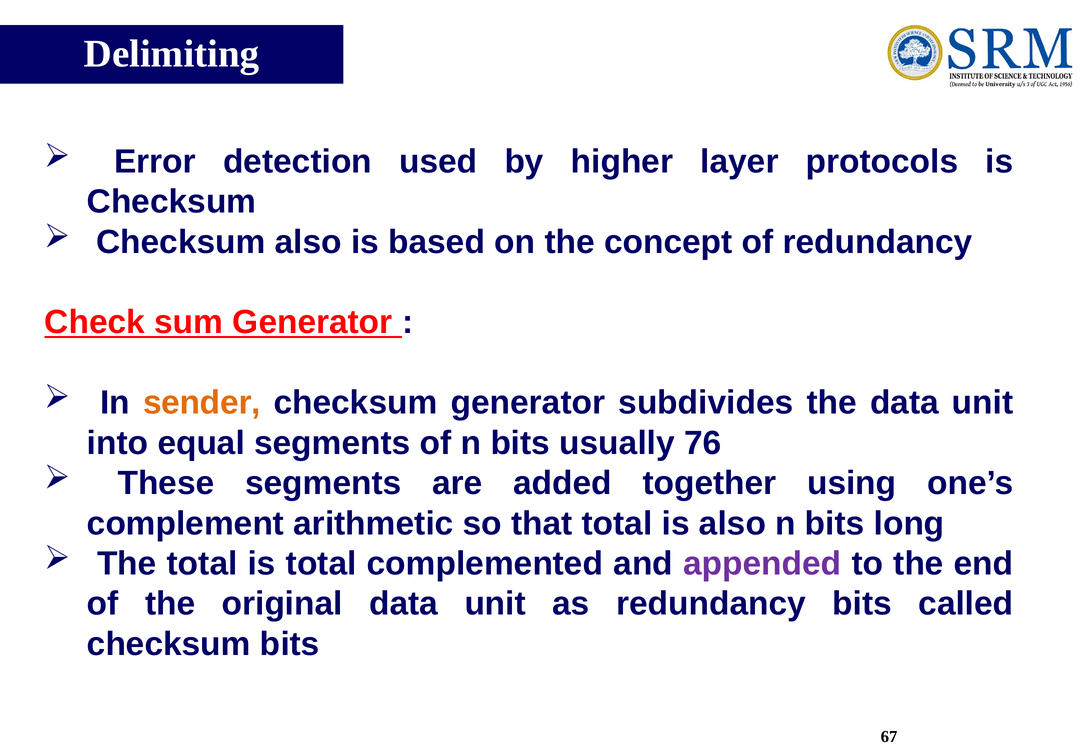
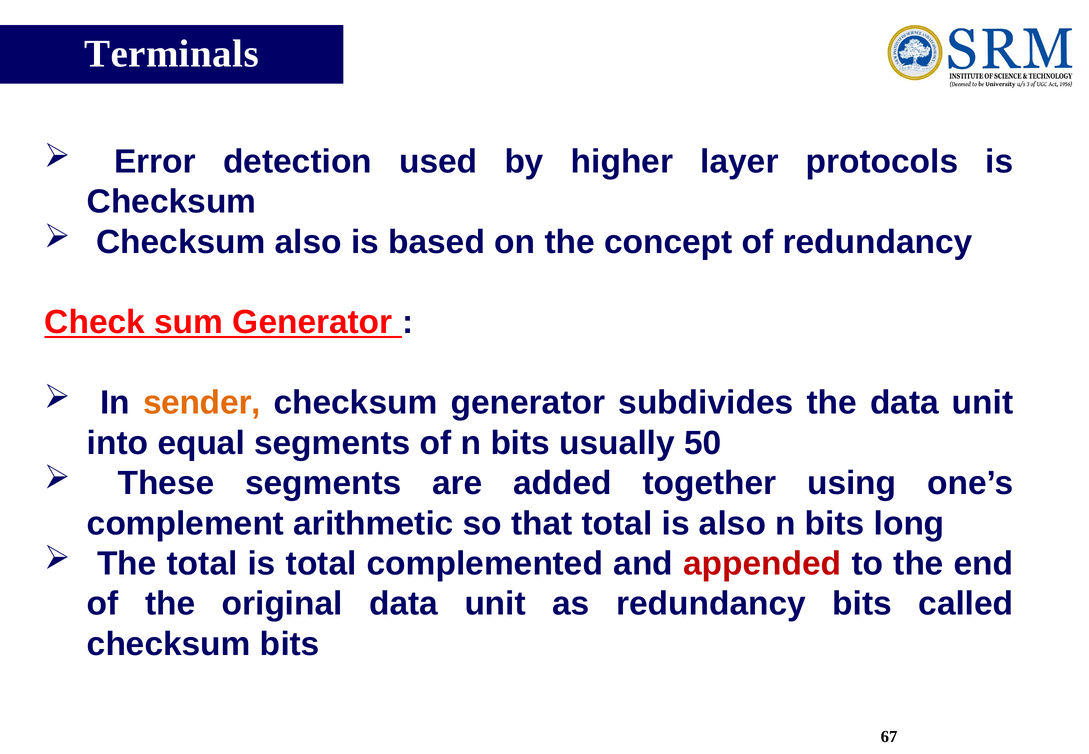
Delimiting: Delimiting -> Terminals (171, 54)
76: 76 -> 50 (703, 443)
appended colour: purple -> red (762, 564)
